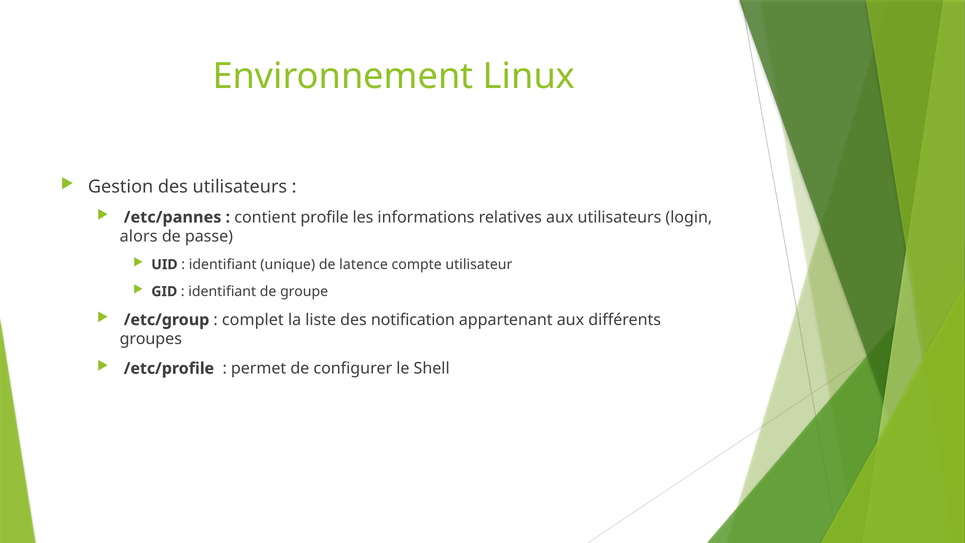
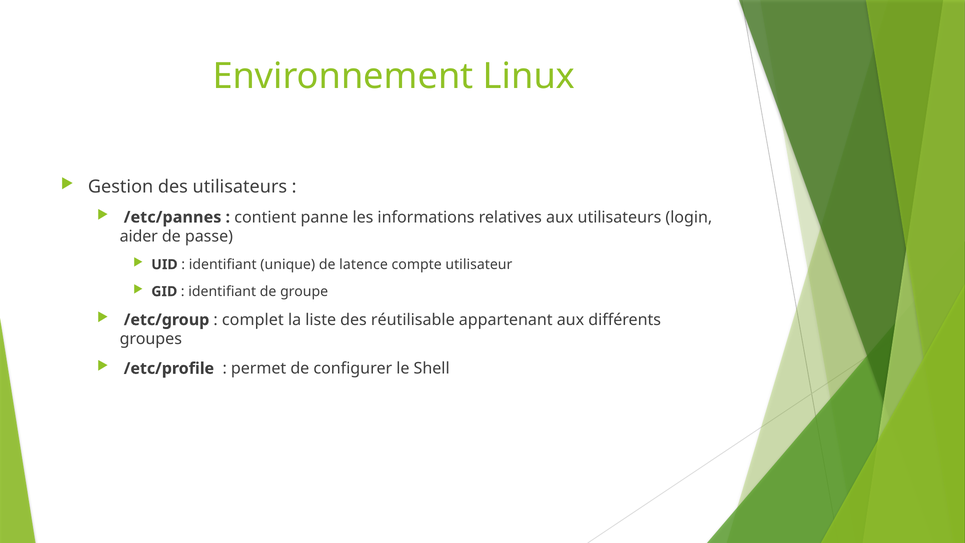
profile: profile -> panne (324, 217)
alors: alors -> aider (139, 236)
notification: notification -> réutilisable (413, 320)
